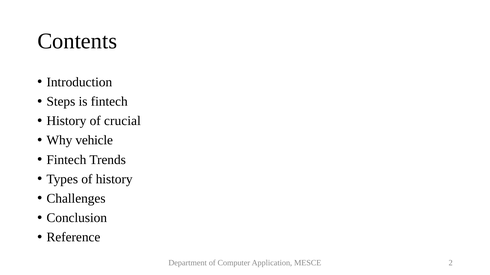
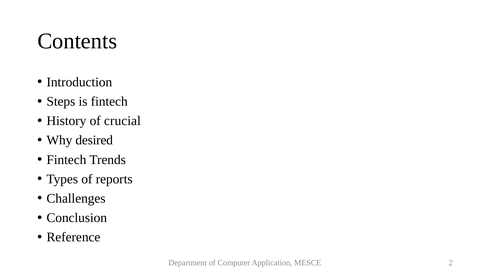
vehicle: vehicle -> desired (94, 141)
of history: history -> reports (114, 179)
